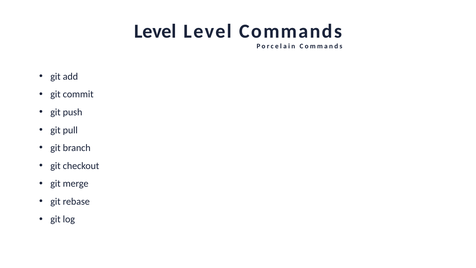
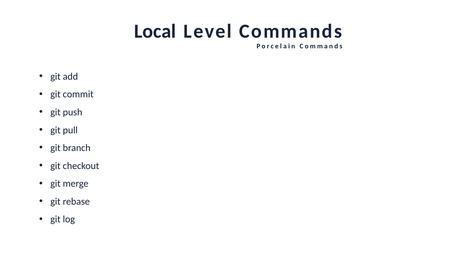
Level: Level -> Local (155, 31)
